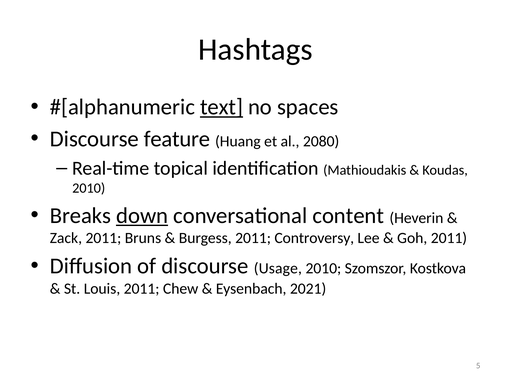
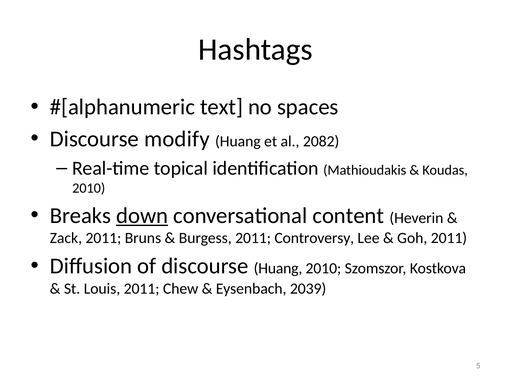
text underline: present -> none (222, 107)
feature: feature -> modify (177, 139)
2080: 2080 -> 2082 (321, 141)
discourse Usage: Usage -> Huang (278, 269)
2021: 2021 -> 2039 (308, 289)
